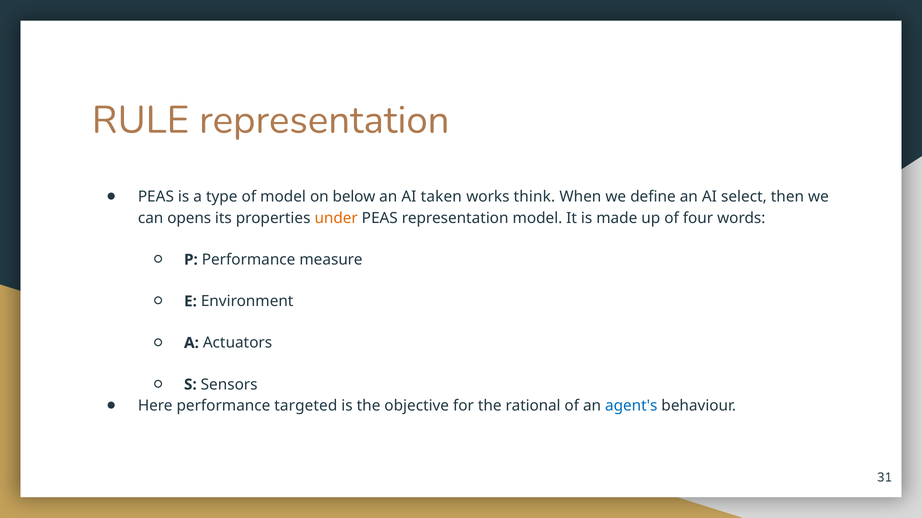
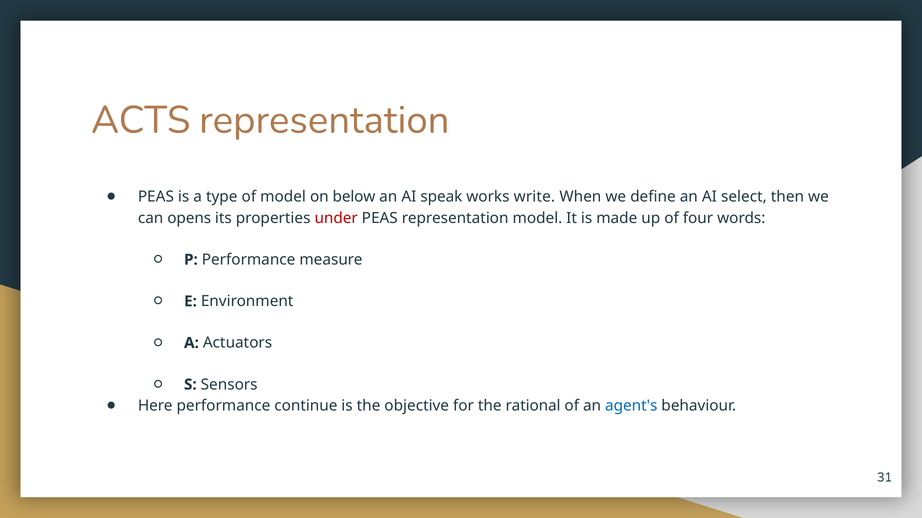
RULE: RULE -> ACTS (141, 120)
taken: taken -> speak (441, 197)
think: think -> write (534, 197)
under colour: orange -> red (336, 218)
targeted: targeted -> continue (306, 406)
